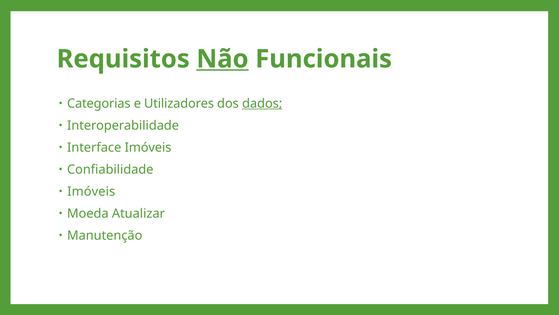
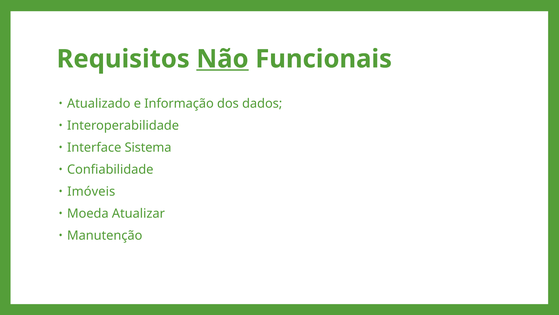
Categorias: Categorias -> Atualizado (99, 103)
Utilizadores: Utilizadores -> Informação (179, 103)
dados underline: present -> none (262, 103)
Interface Imóveis: Imóveis -> Sistema (148, 147)
